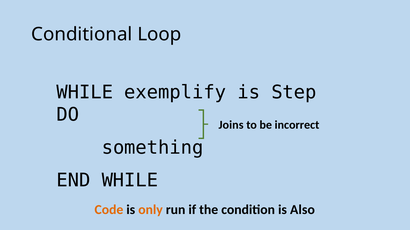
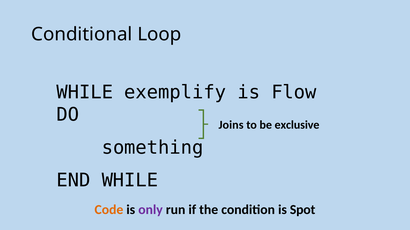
Step: Step -> Flow (294, 93)
incorrect: incorrect -> exclusive (297, 125)
only colour: orange -> purple (151, 210)
Also: Also -> Spot (303, 210)
